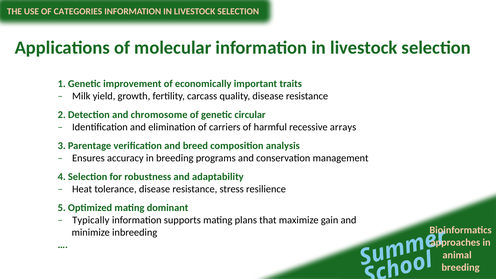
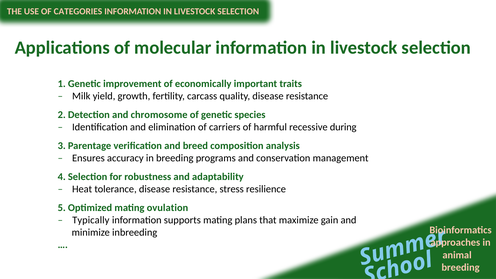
circular: circular -> species (250, 115)
arrays: arrays -> during (343, 127)
dominant: dominant -> ovulation (167, 208)
